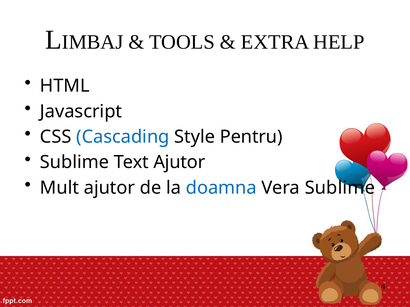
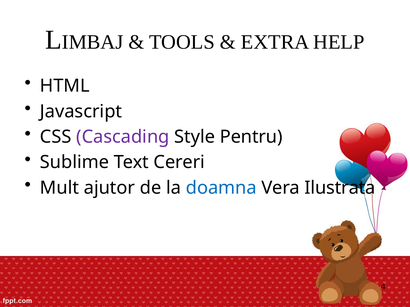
Cascading colour: blue -> purple (123, 137)
Text Ajutor: Ajutor -> Cereri (179, 163)
Vera Sublime: Sublime -> Ilustrata (340, 188)
